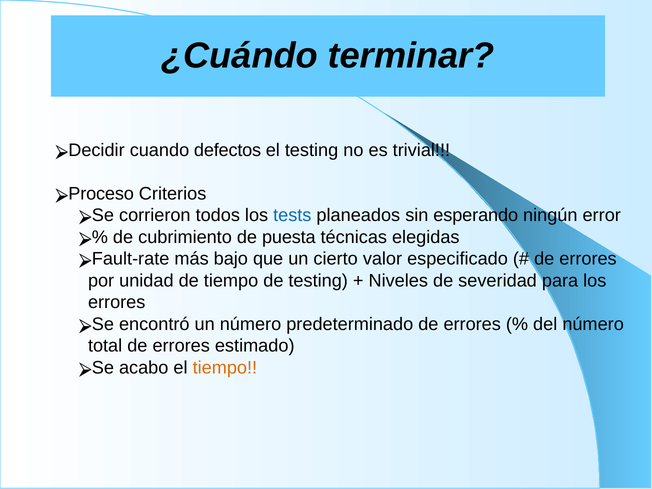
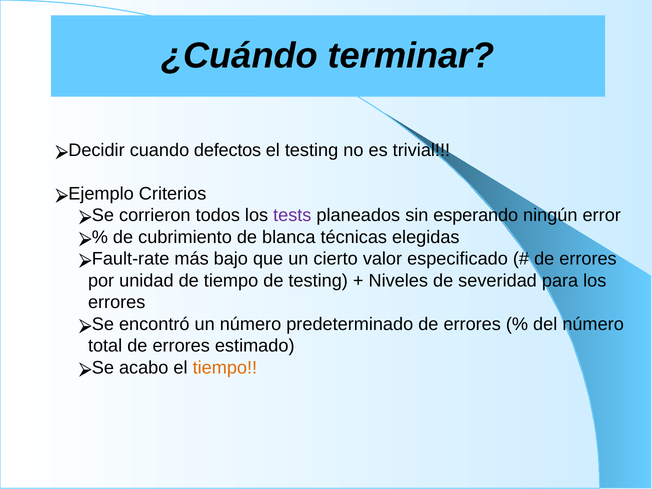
Proceso: Proceso -> Ejemplo (101, 194)
tests colour: blue -> purple (292, 215)
puesta: puesta -> blanca (289, 237)
